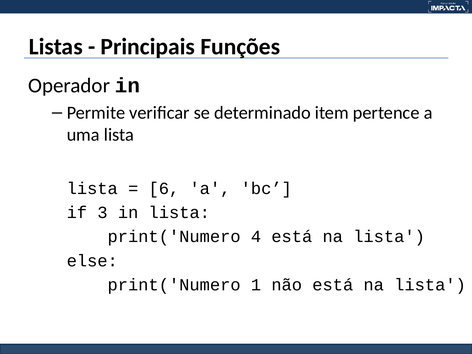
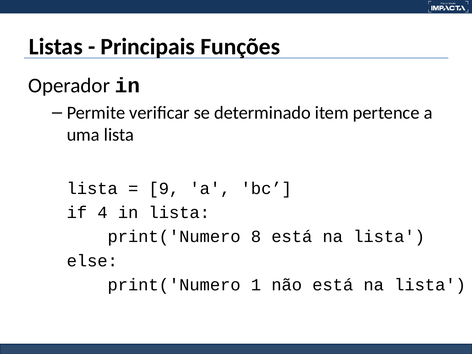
6: 6 -> 9 (164, 188)
3: 3 -> 4 (102, 213)
4: 4 -> 8 (256, 237)
